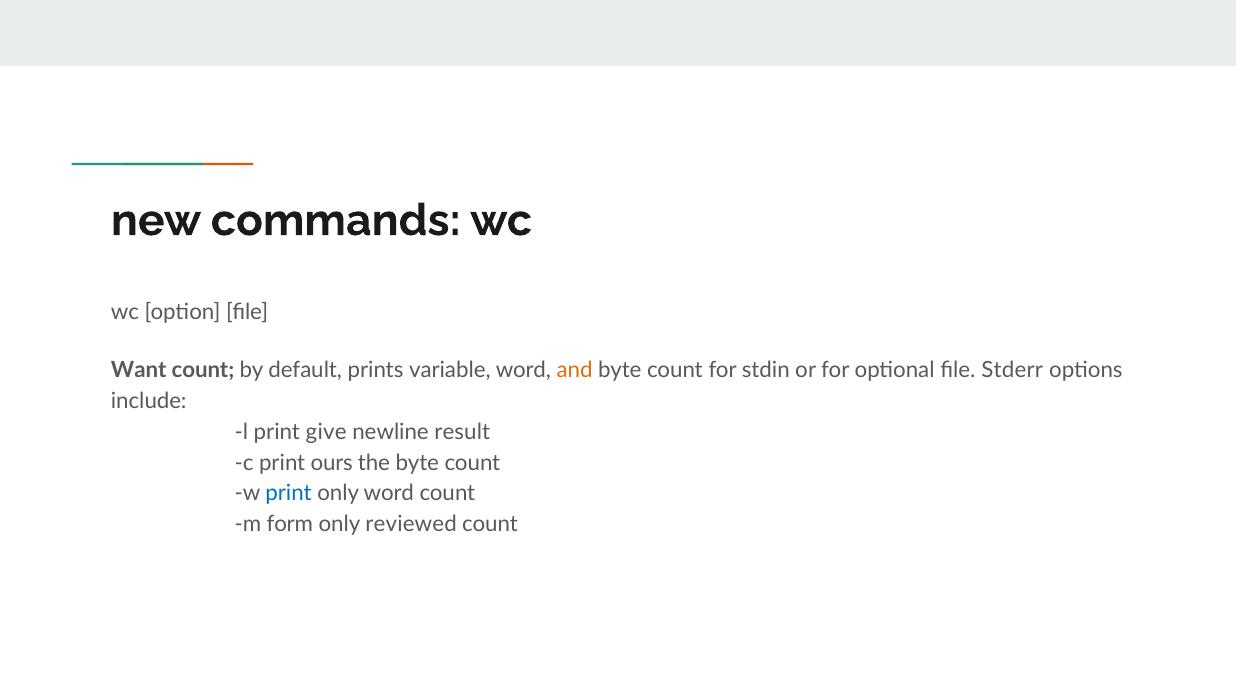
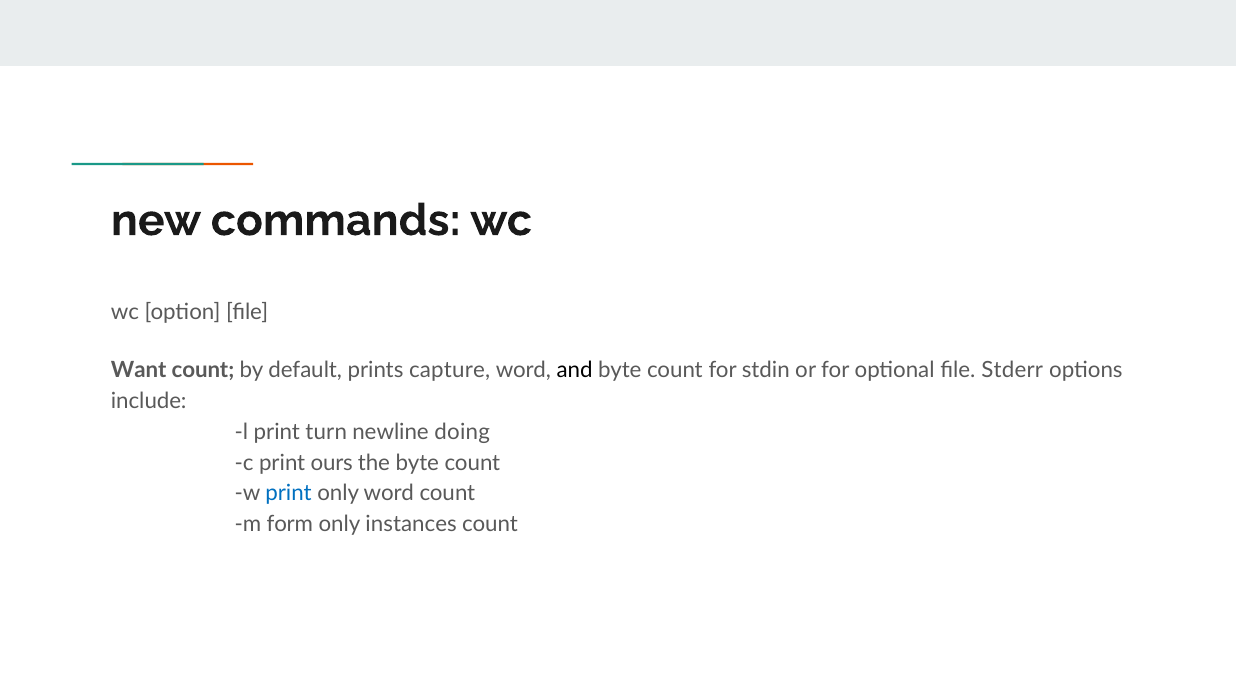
variable: variable -> capture (450, 371)
and colour: orange -> black (575, 371)
give: give -> turn (326, 432)
result: result -> doing (462, 432)
reviewed: reviewed -> instances (411, 525)
